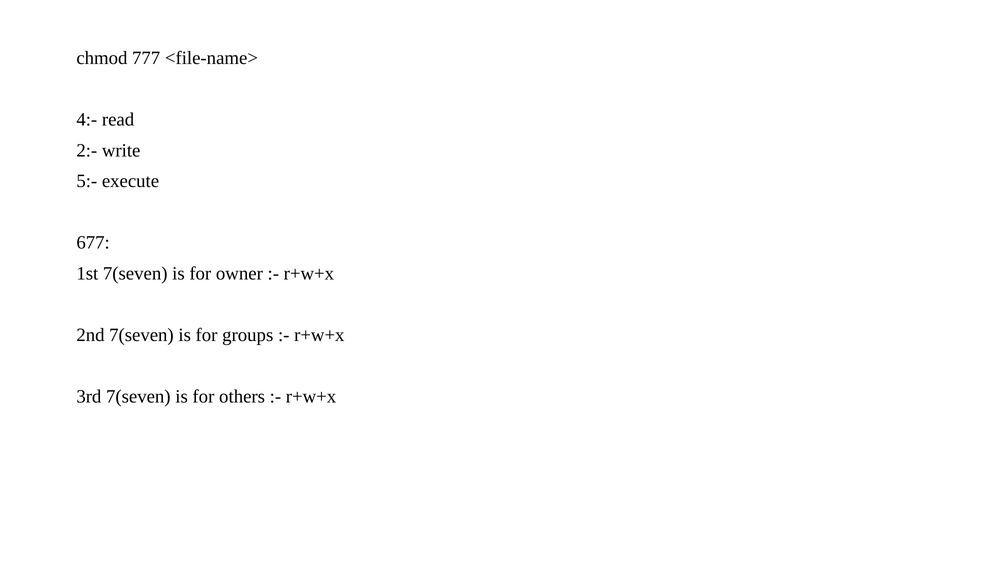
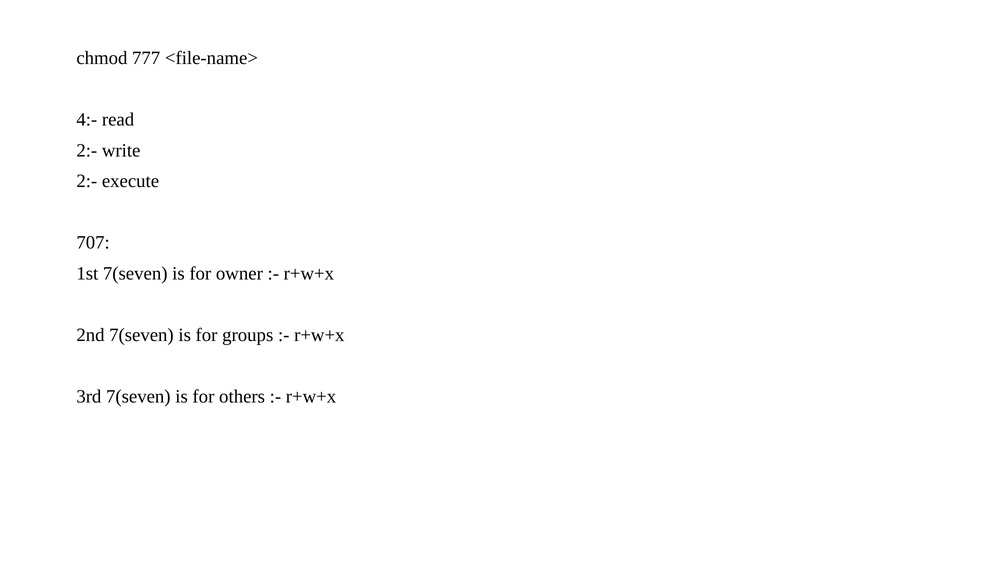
5:-: 5:- -> 2:- (87, 181)
677: 677 -> 707 (93, 242)
